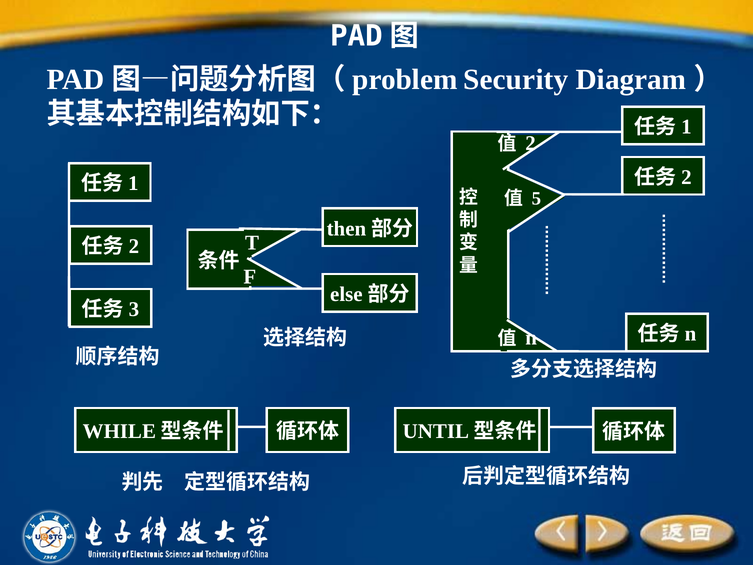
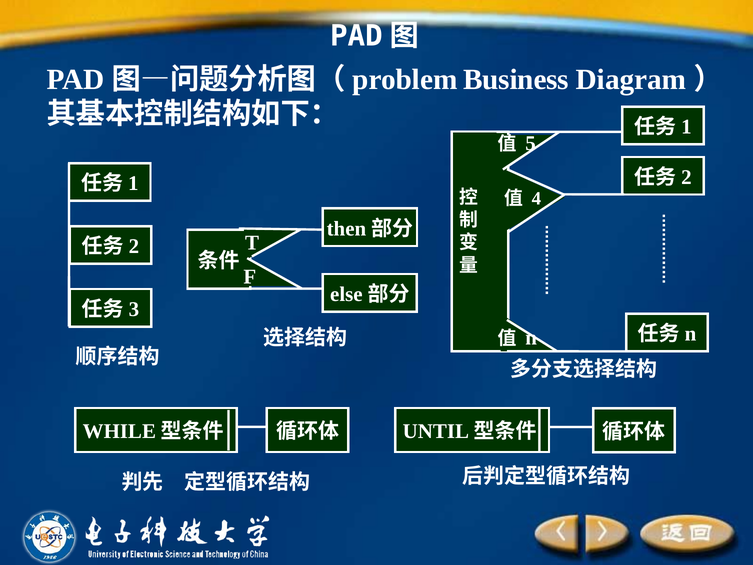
Security: Security -> Business (516, 80)
2: 2 -> 5 (531, 143)
5: 5 -> 4 (536, 198)
